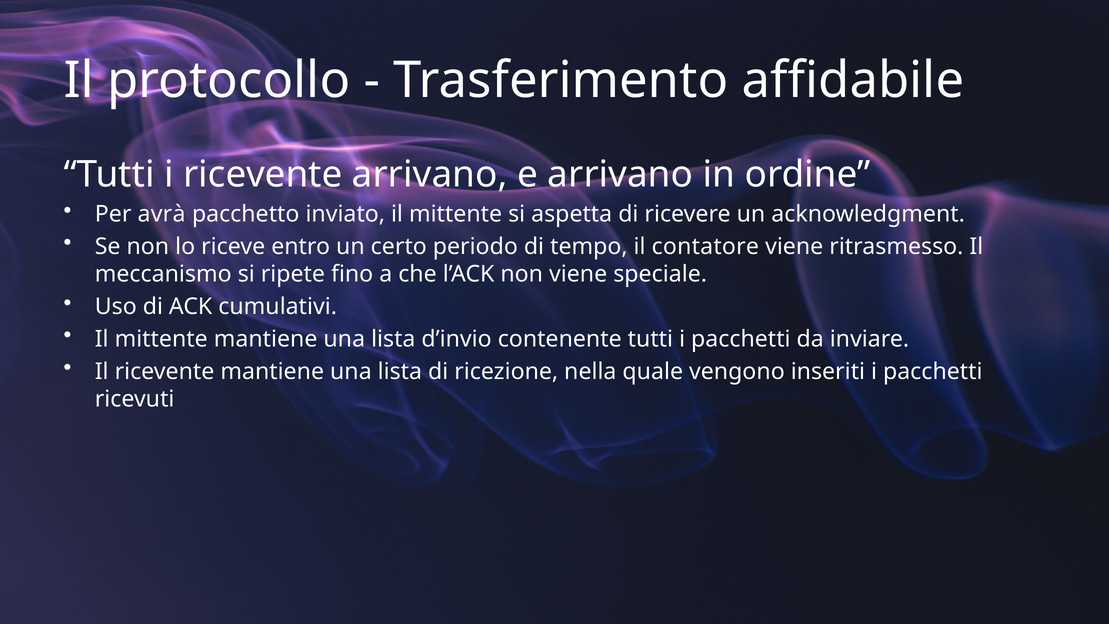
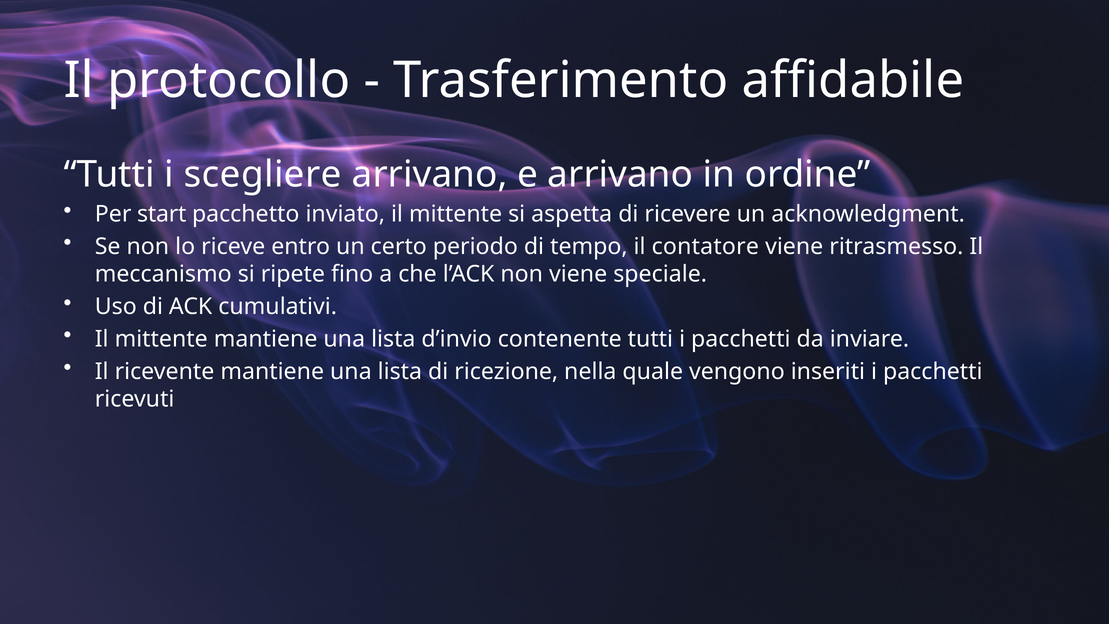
i ricevente: ricevente -> scegliere (263, 174)
avrà: avrà -> start (162, 214)
